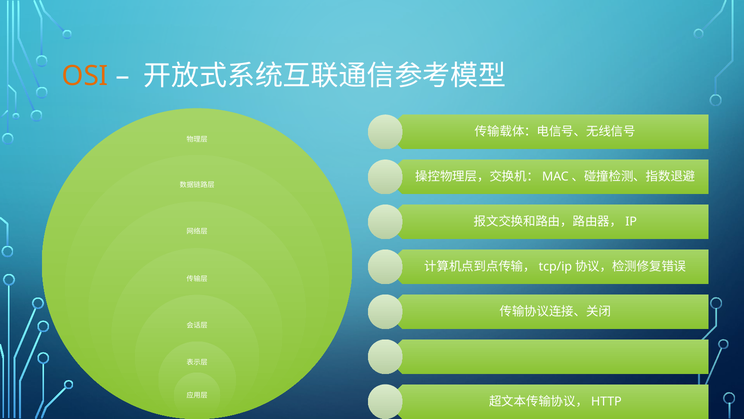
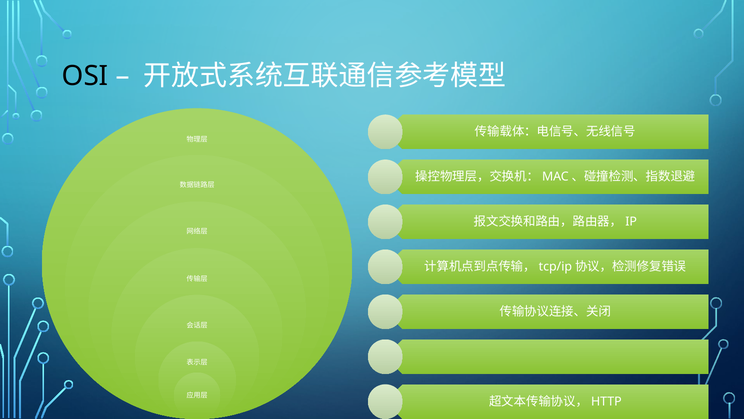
OSI colour: orange -> black (85, 76)
